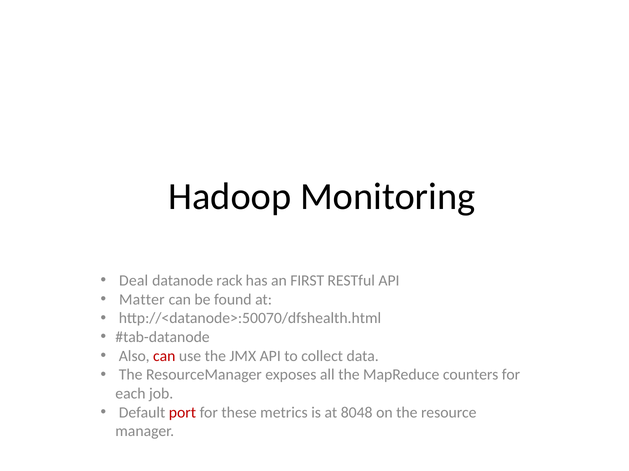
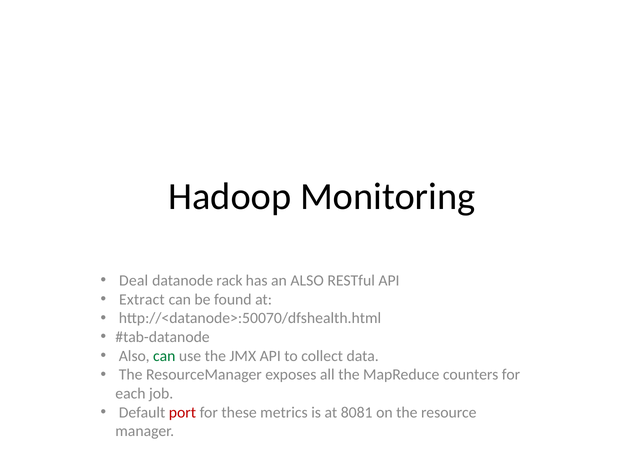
an FIRST: FIRST -> ALSO (307, 281)
Matter: Matter -> Extract (142, 300)
can colour: red -> green (164, 356)
8048: 8048 -> 8081 (357, 413)
